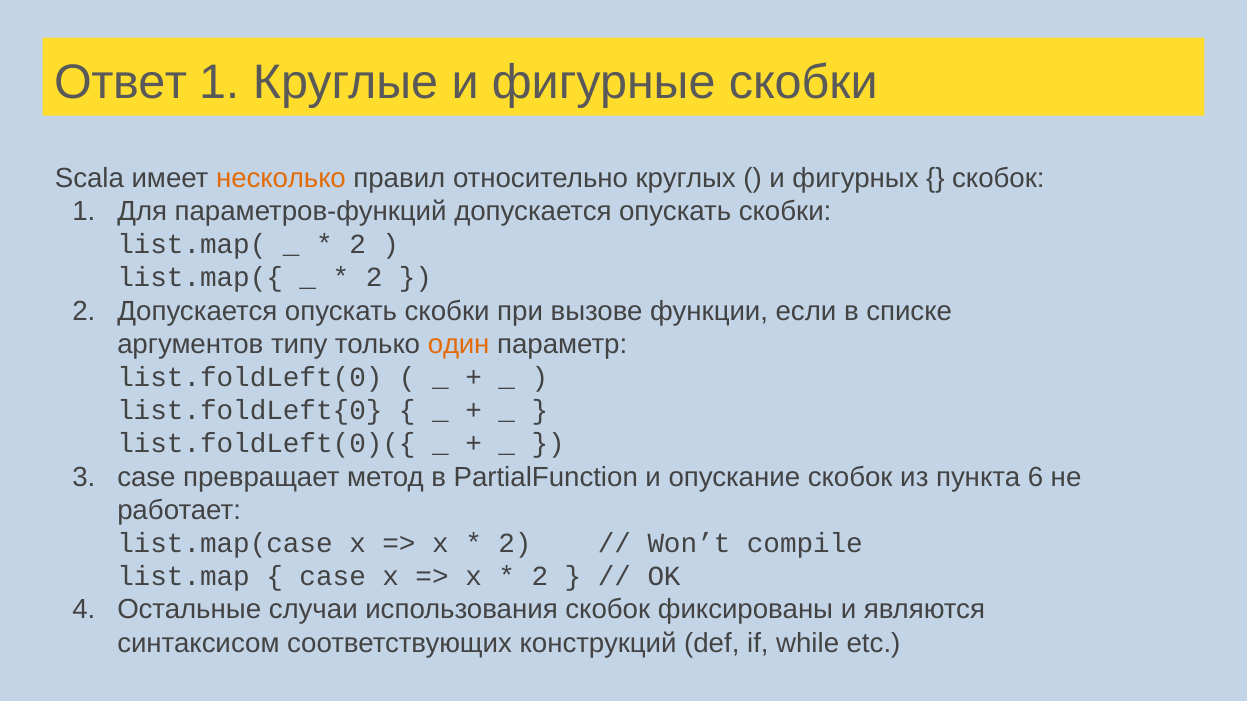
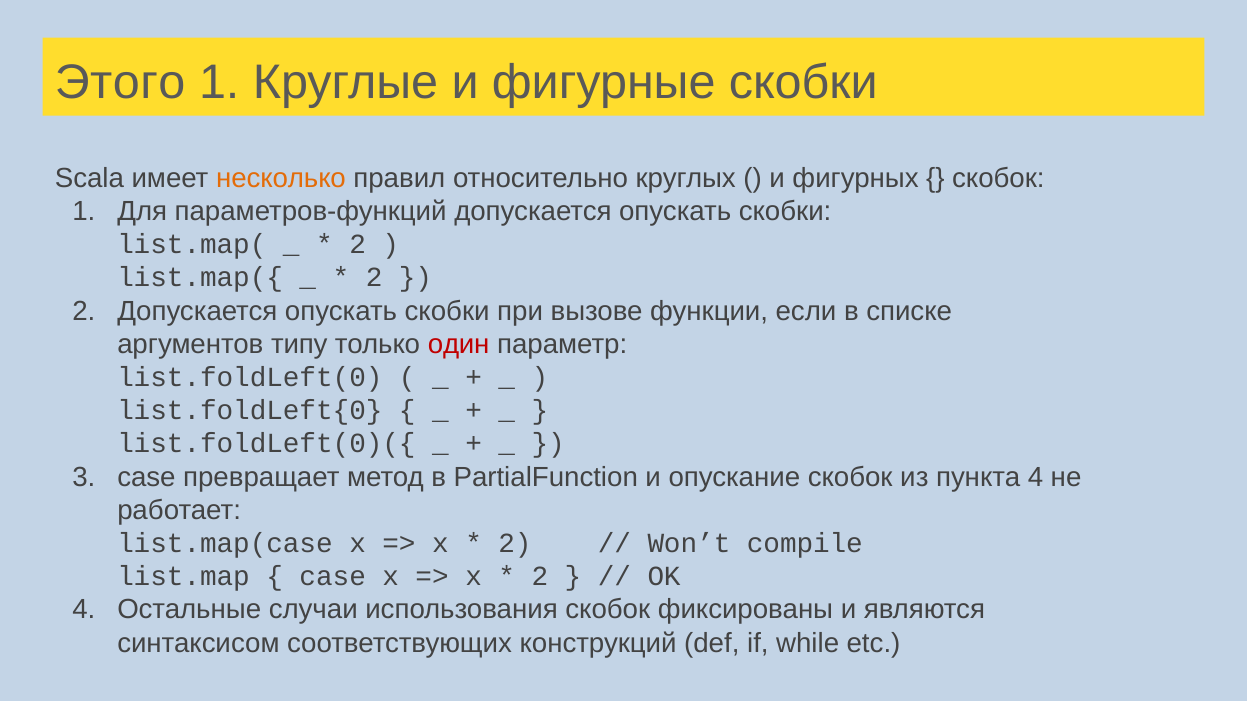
Ответ: Ответ -> Этого (120, 83)
один colour: orange -> red (459, 344)
пункта 6: 6 -> 4 (1036, 477)
